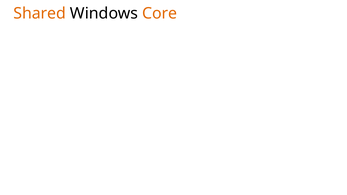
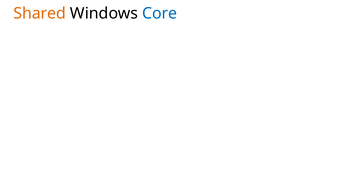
Core colour: orange -> blue (160, 13)
